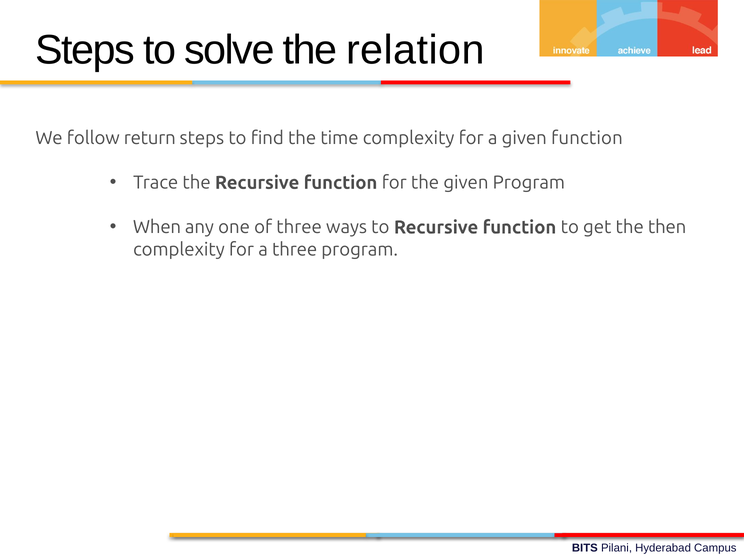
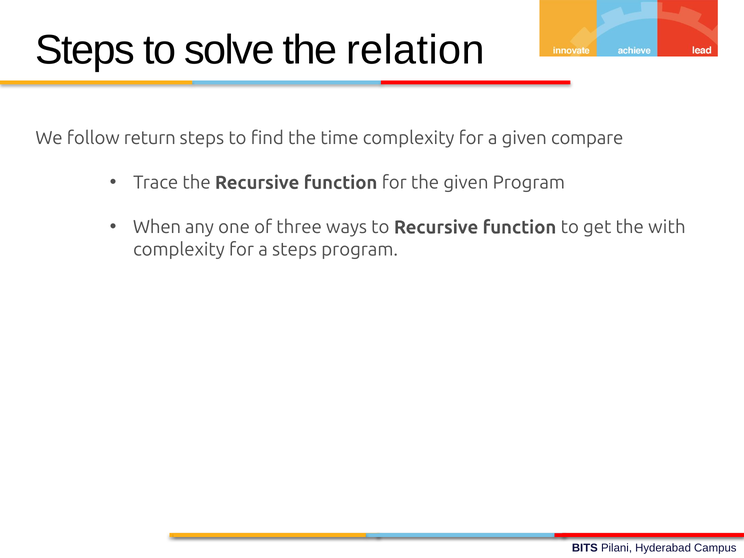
given function: function -> compare (587, 138)
then: then -> with (667, 227)
a three: three -> steps (295, 250)
